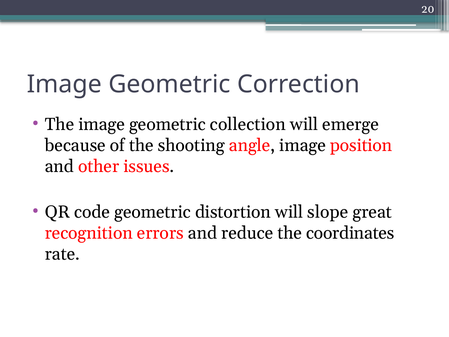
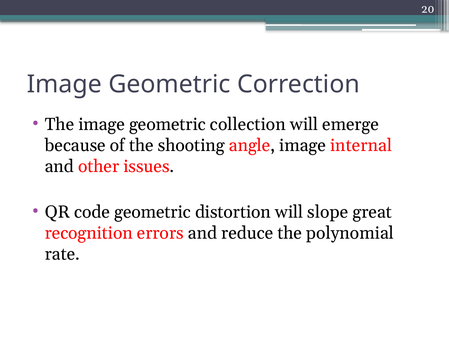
position: position -> internal (361, 145)
coordinates: coordinates -> polynomial (350, 233)
